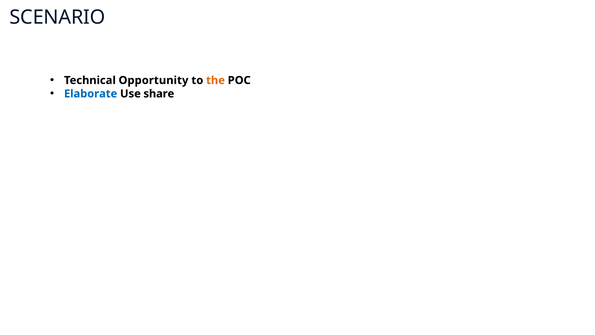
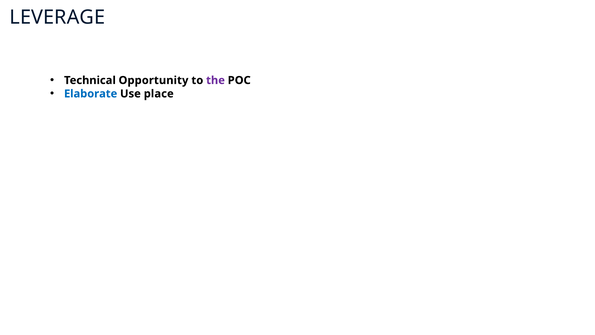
SCENARIO: SCENARIO -> LEVERAGE (57, 17)
the colour: orange -> purple (216, 80)
share: share -> place (159, 94)
